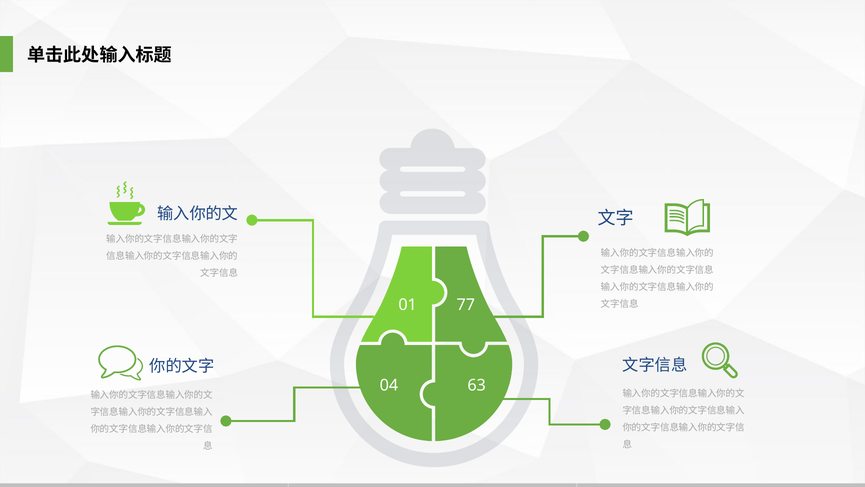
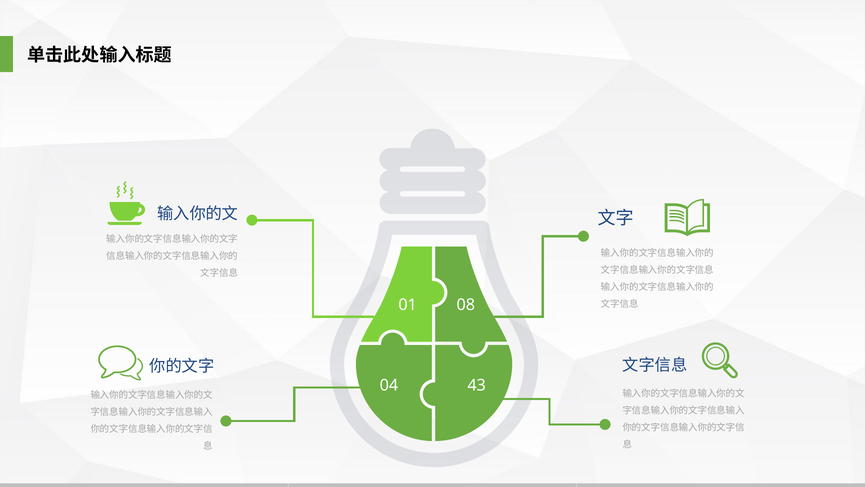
77: 77 -> 08 (466, 305)
63: 63 -> 43 (477, 385)
